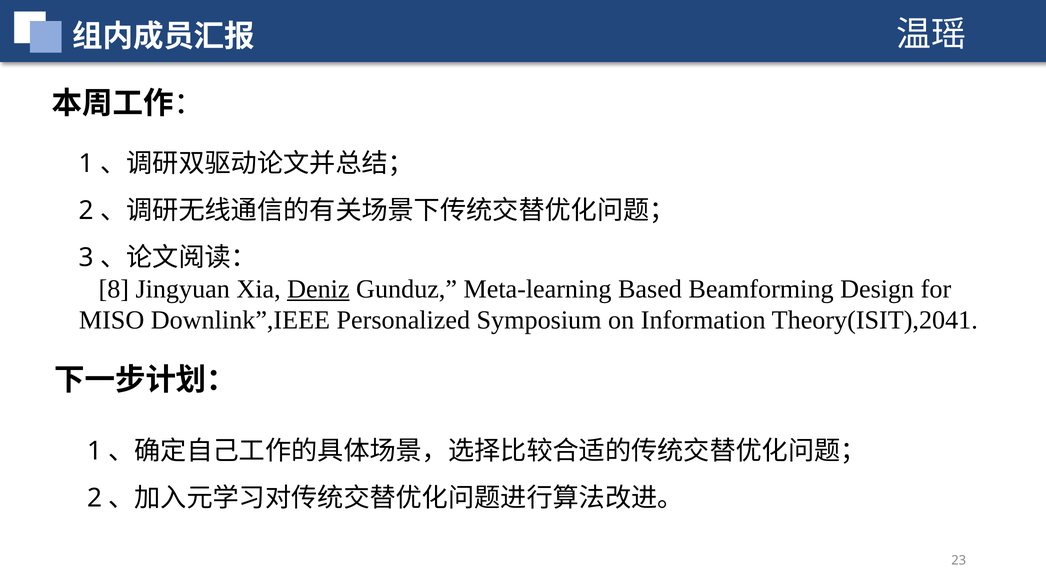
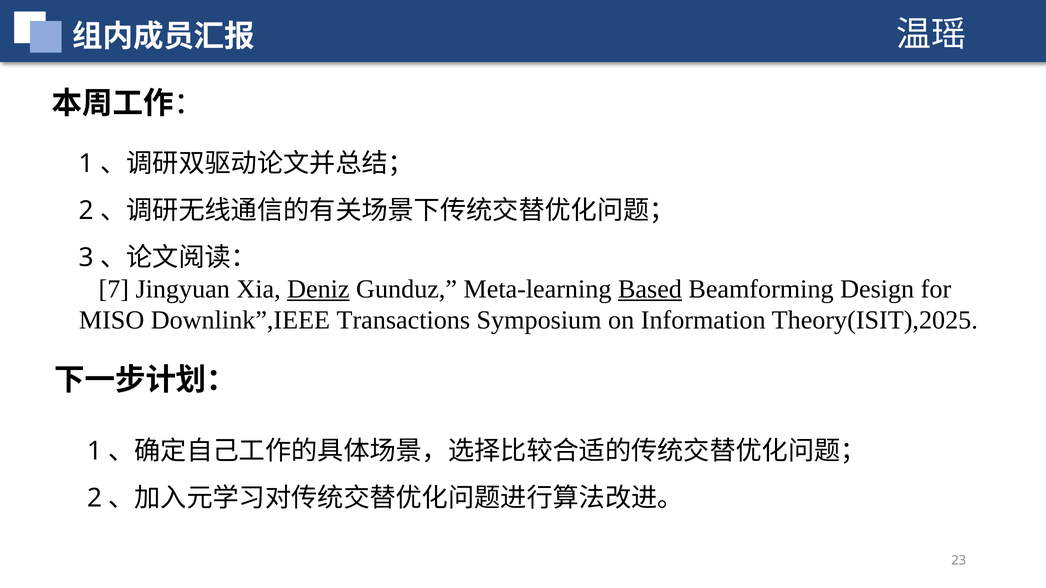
8: 8 -> 7 (114, 289)
Based underline: none -> present (650, 289)
Personalized: Personalized -> Transactions (403, 320)
Theory(ISIT),2041: Theory(ISIT),2041 -> Theory(ISIT),2025 (875, 320)
